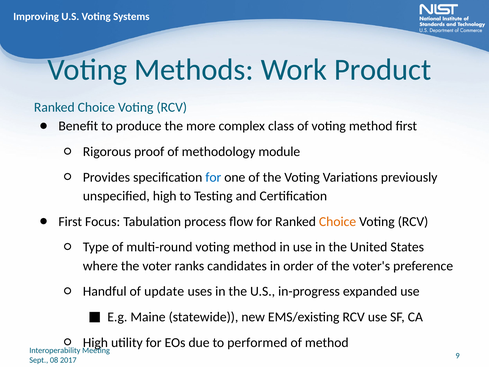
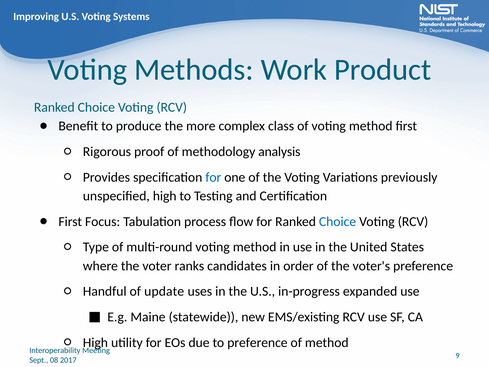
module: module -> analysis (279, 152)
Choice colour: orange -> blue (338, 221)
to performed: performed -> preference (257, 342)
